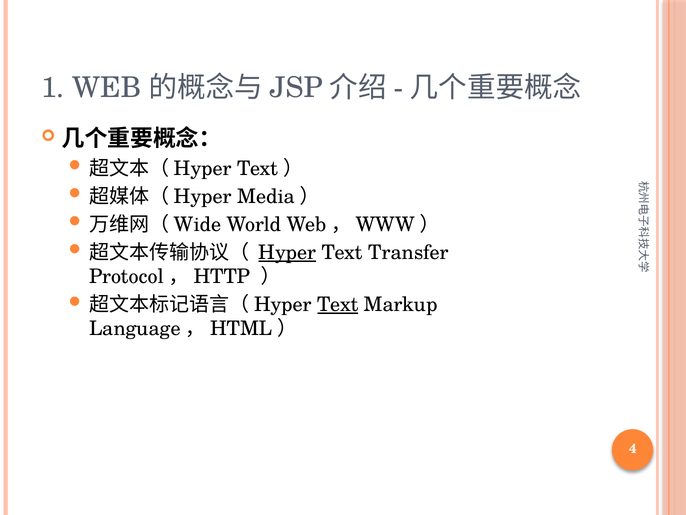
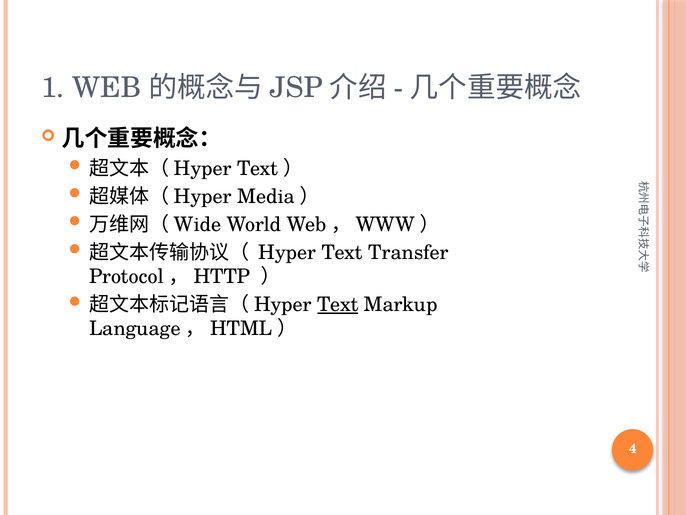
Hyper underline: present -> none (287, 252)
